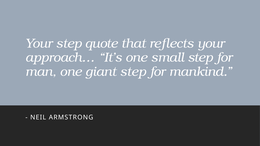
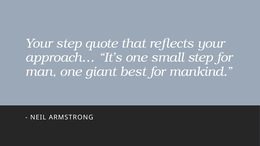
giant step: step -> best (133, 72)
